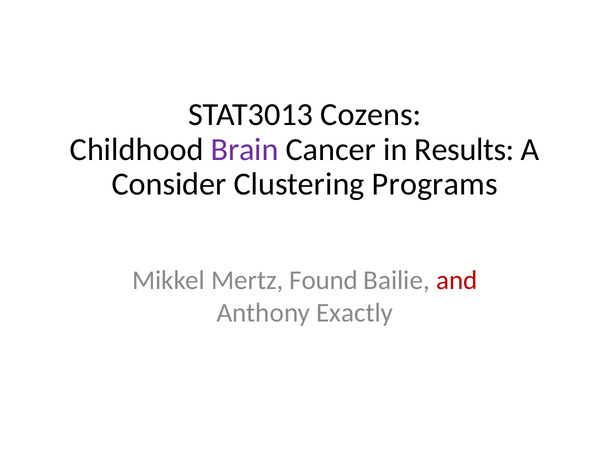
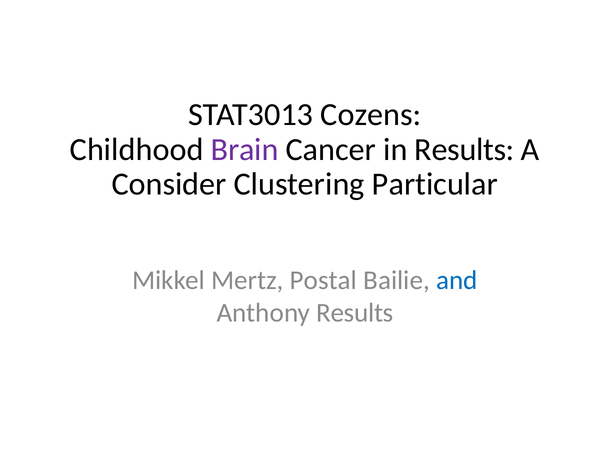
Programs: Programs -> Particular (435, 184)
Found: Found -> Postal (323, 280)
and colour: red -> blue (457, 280)
Anthony Exactly: Exactly -> Results (355, 313)
